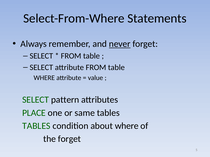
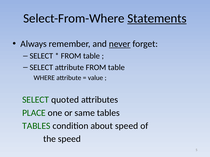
Statements underline: none -> present (157, 18)
pattern: pattern -> quoted (65, 100)
about where: where -> speed (127, 126)
the forget: forget -> speed (69, 139)
